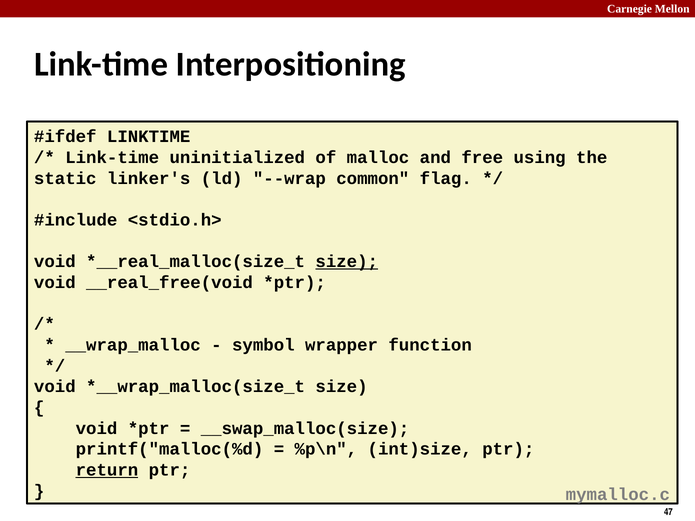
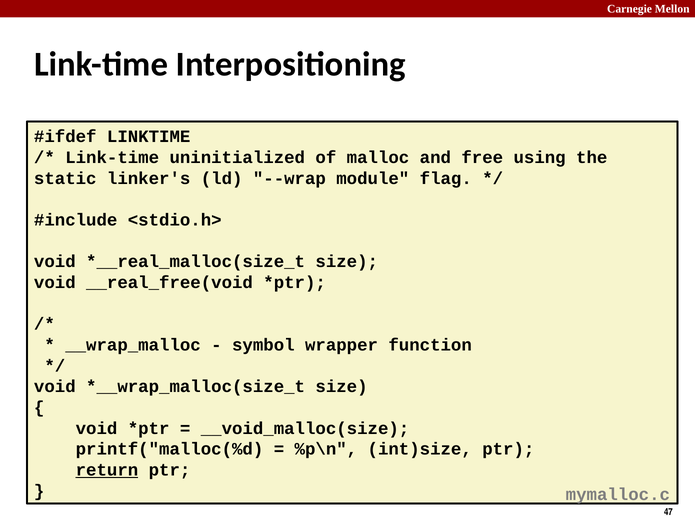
common: common -> module (373, 178)
size underline: present -> none (347, 262)
__swap_malloc(size: __swap_malloc(size -> __void_malloc(size (305, 429)
